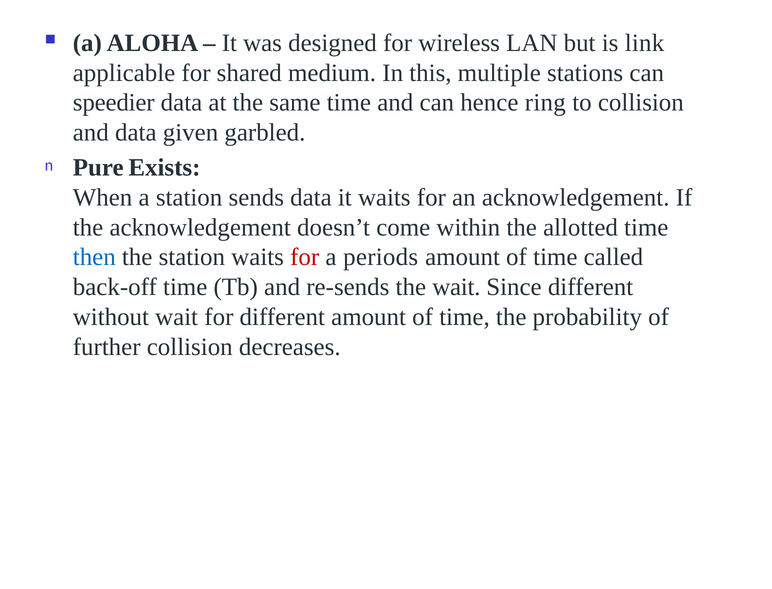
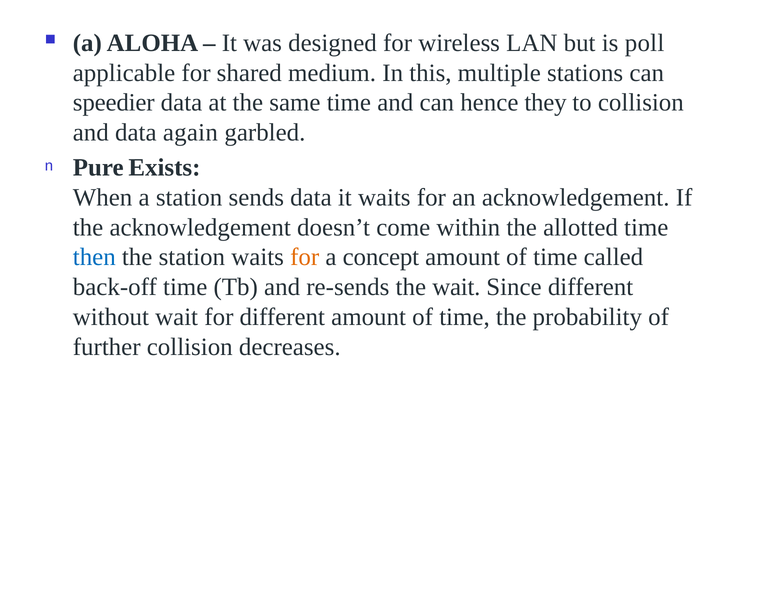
link: link -> poll (645, 43)
ring: ring -> they (546, 103)
given: given -> again (190, 133)
for colour: red -> orange (305, 257)
periods: periods -> concept (381, 257)
